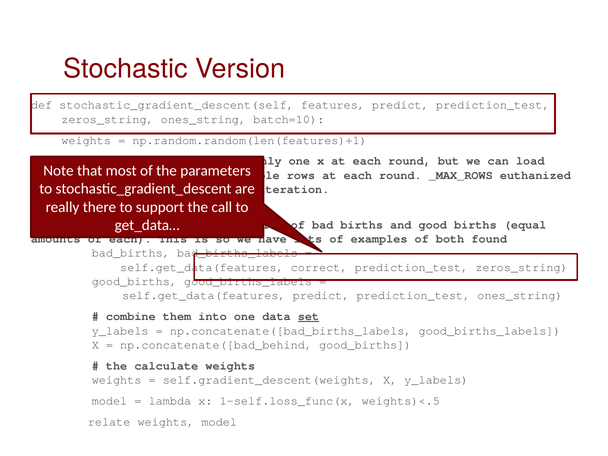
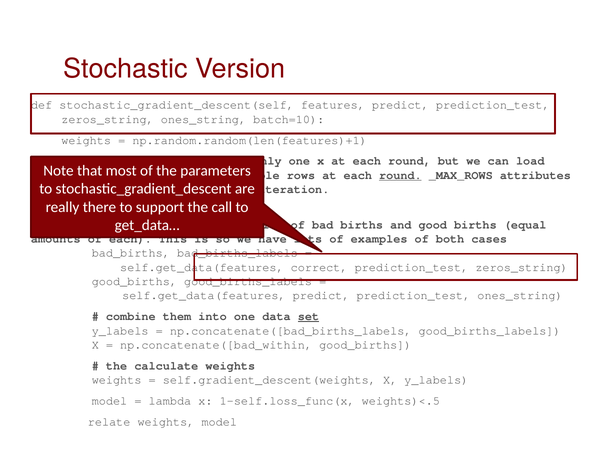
round underline: none -> present (400, 175)
euthanized: euthanized -> attributes (535, 175)
found: found -> cases (489, 239)
np.concatenate([bad_behind: np.concatenate([bad_behind -> np.concatenate([bad_within (216, 345)
